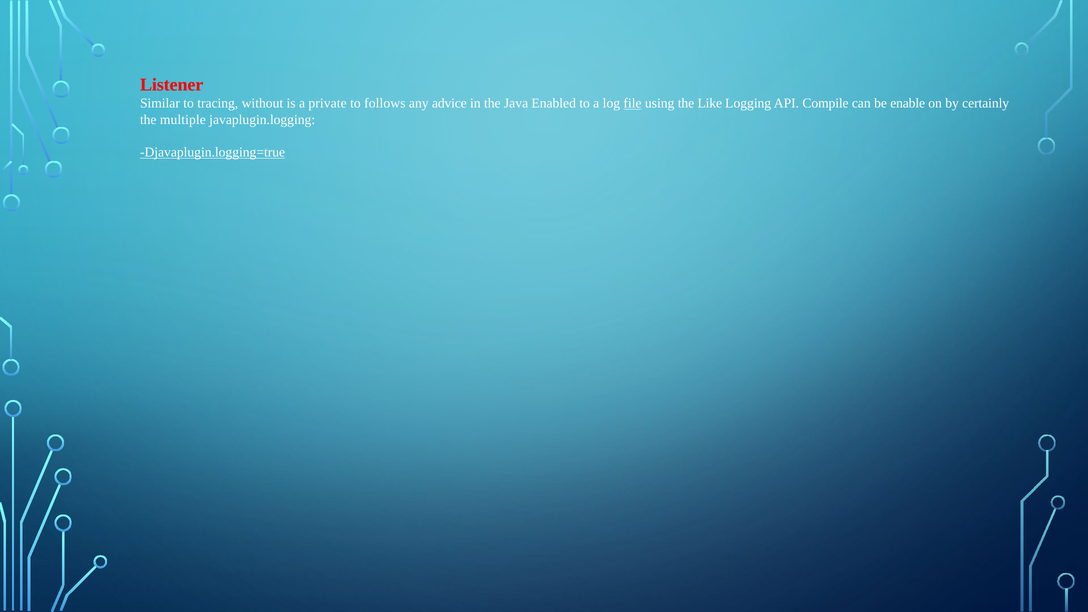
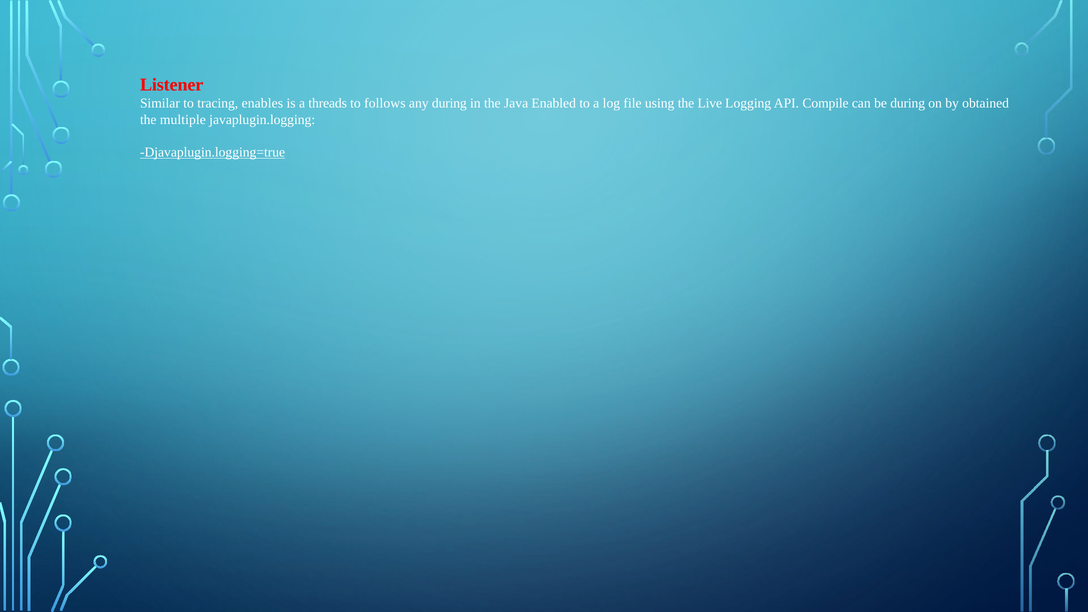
without: without -> enables (262, 103)
private: private -> threads (328, 103)
any advice: advice -> during (449, 103)
file underline: present -> none (633, 103)
Like: Like -> Live (710, 103)
be enable: enable -> during (908, 103)
certainly: certainly -> obtained (986, 103)
